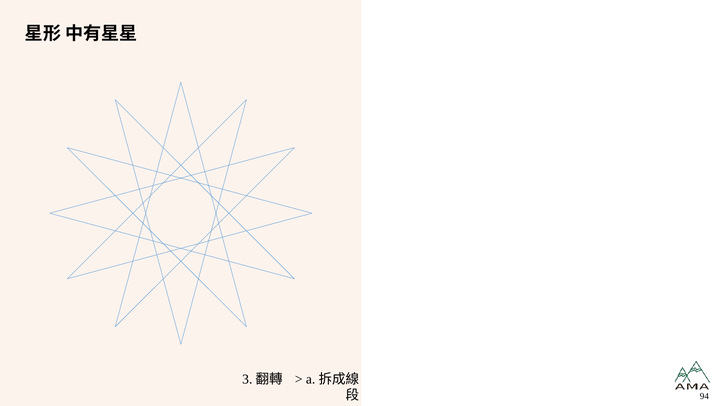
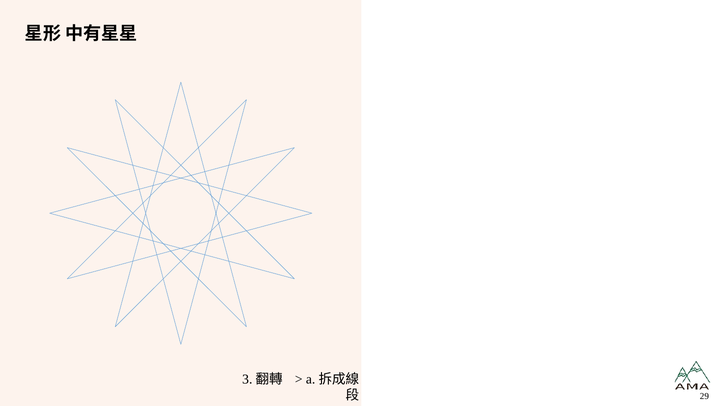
94: 94 -> 29 (704, 396)
